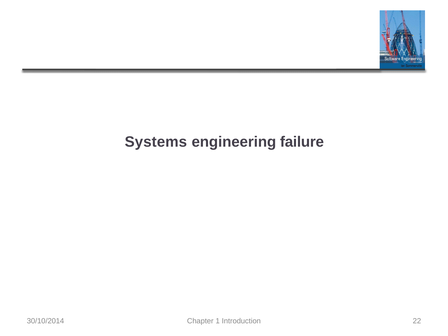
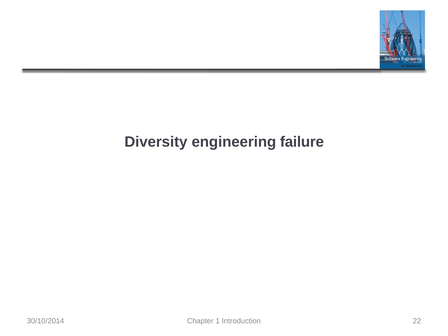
Systems: Systems -> Diversity (156, 142)
